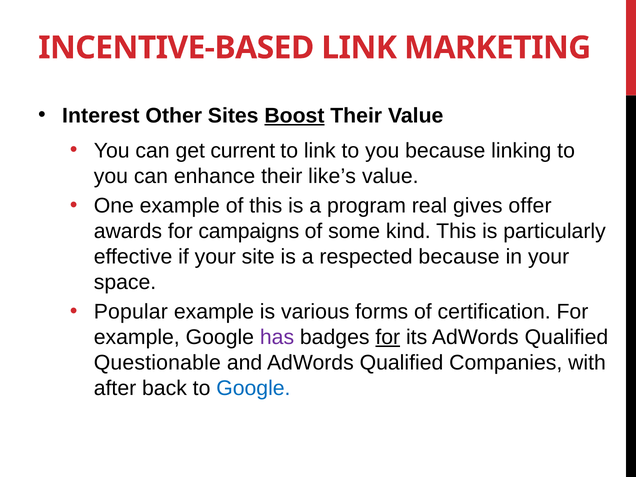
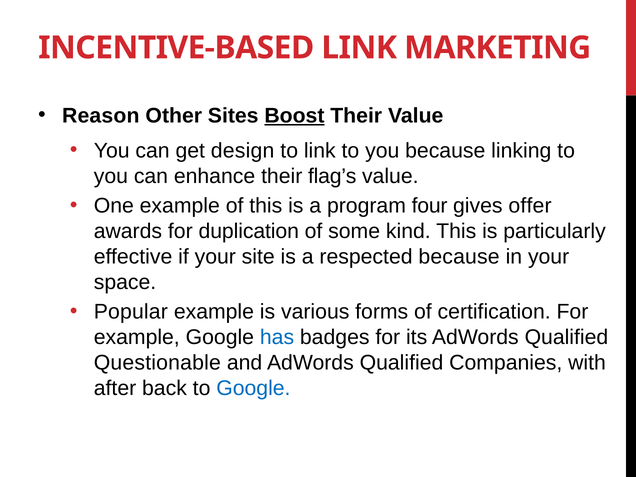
Interest: Interest -> Reason (101, 116)
current: current -> design (243, 151)
like’s: like’s -> flag’s (332, 176)
real: real -> four (430, 206)
campaigns: campaigns -> duplication (249, 231)
has colour: purple -> blue (277, 337)
for underline: present -> none (388, 337)
